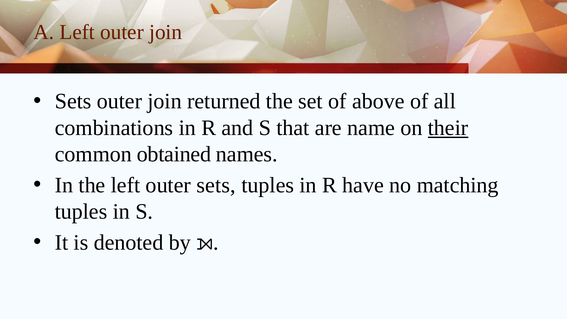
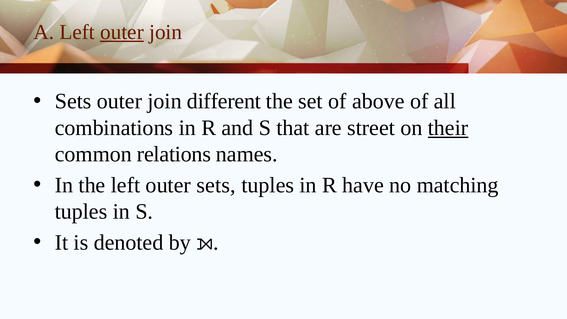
outer underline: none -> present (122, 32)
returned: returned -> different (224, 101)
name: name -> street (371, 128)
obtained: obtained -> relations (174, 154)
